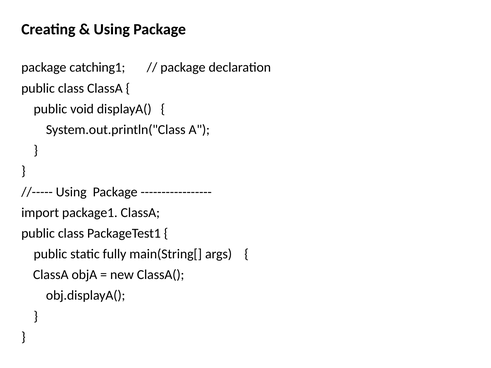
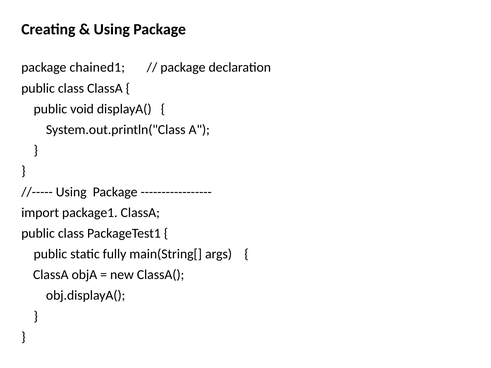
catching1: catching1 -> chained1 (97, 68)
